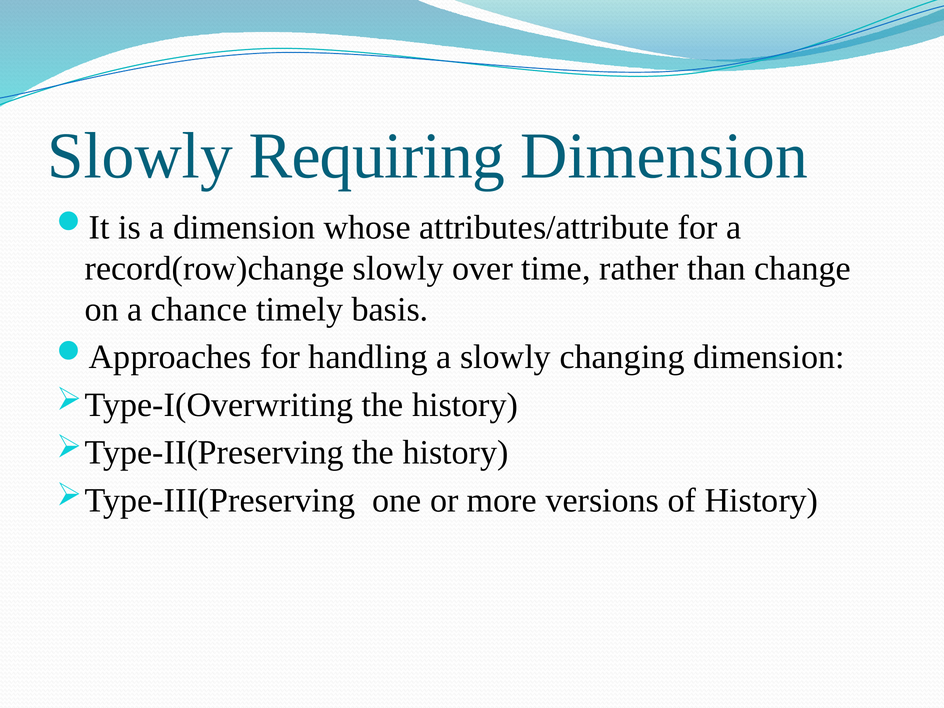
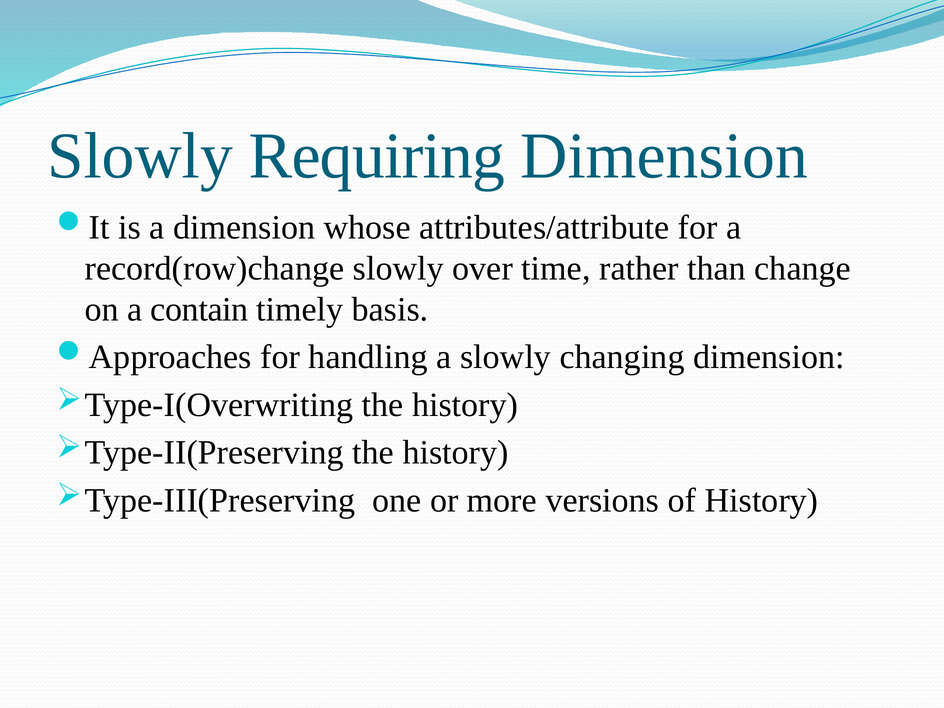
chance: chance -> contain (199, 309)
